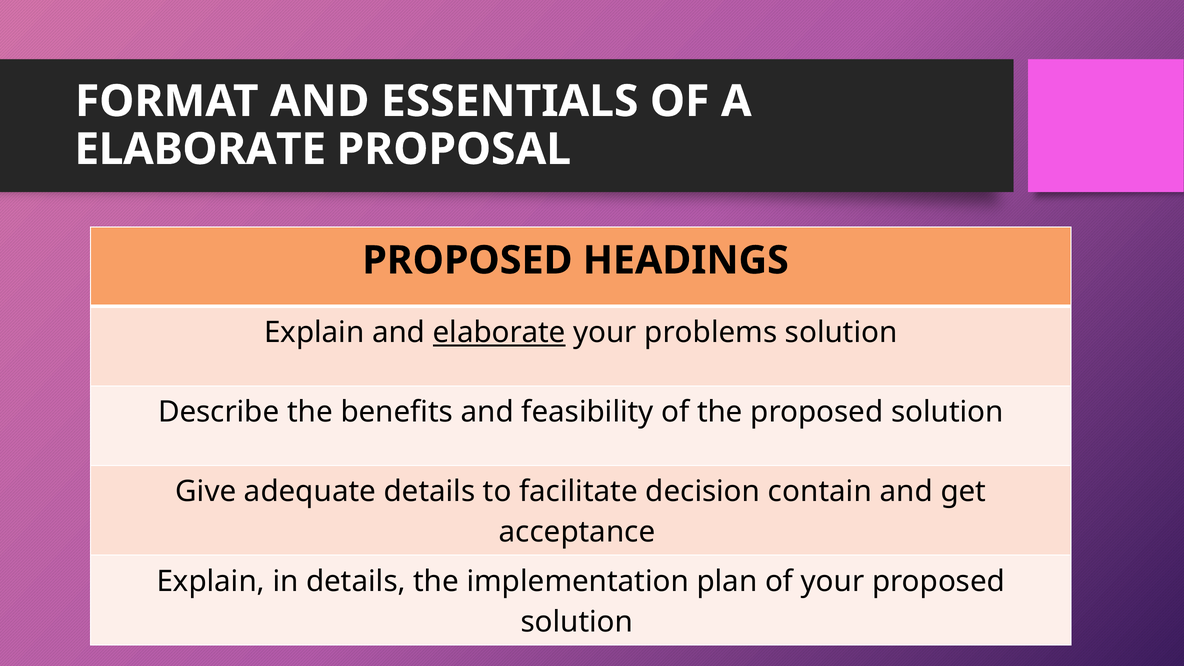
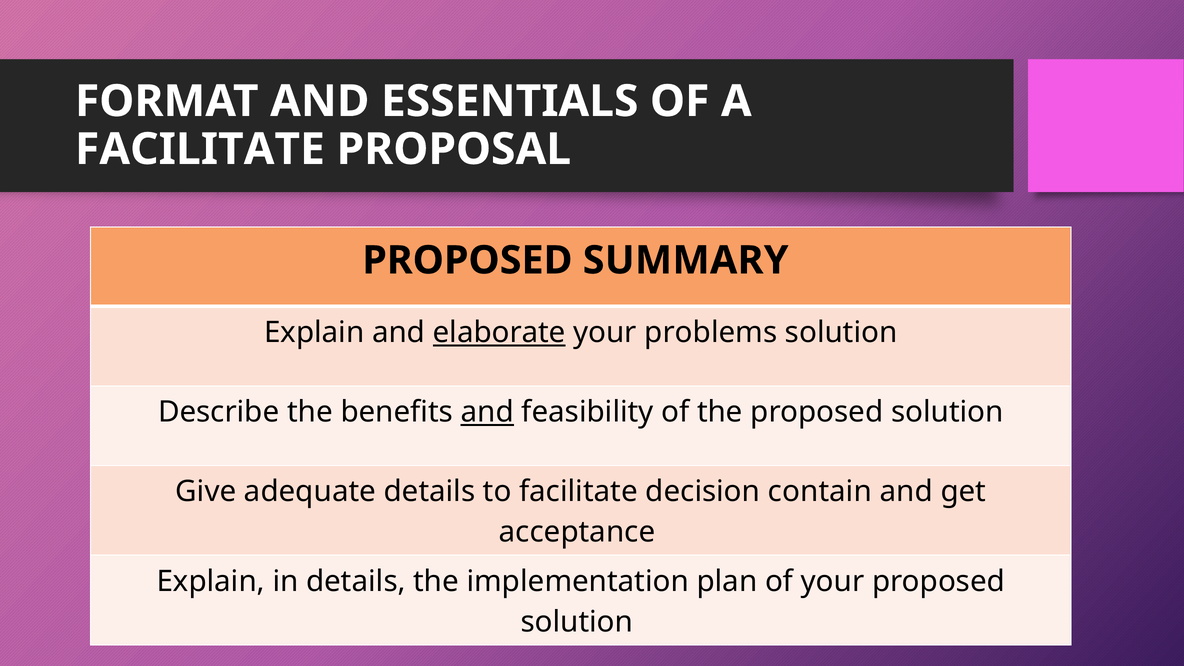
ELABORATE: ELABORATE -> FACILITATE (200, 149)
HEADINGS: HEADINGS -> SUMMARY (686, 260)
and underline: none -> present (487, 412)
